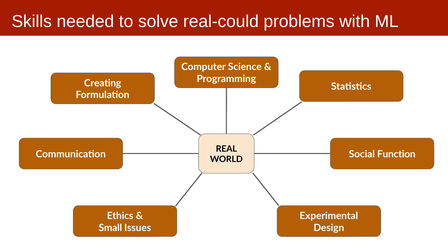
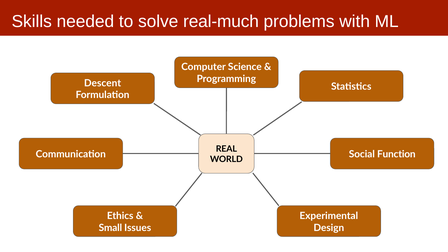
real-could: real-could -> real-much (221, 21)
Creating: Creating -> Descent (103, 83)
